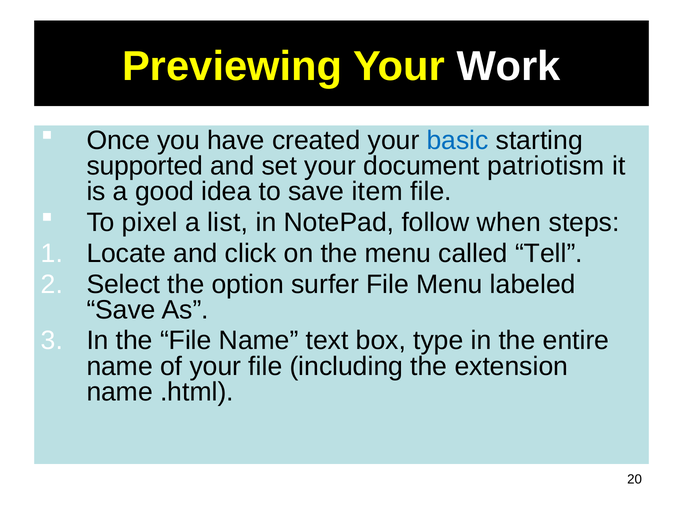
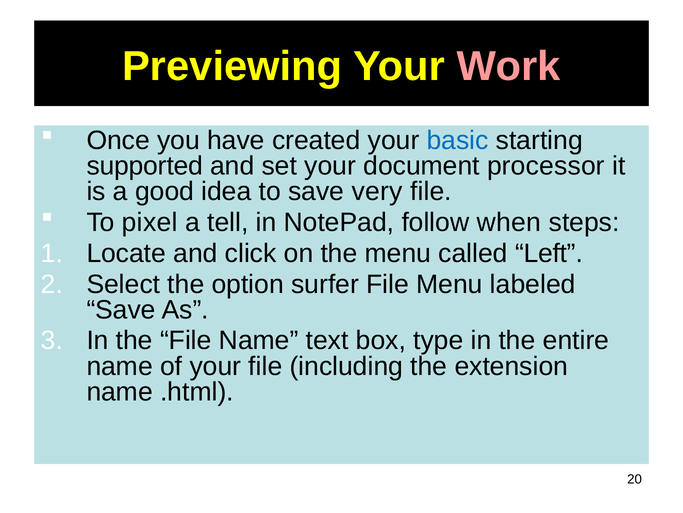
Work colour: white -> pink (508, 66)
patriotism: patriotism -> processor (546, 166)
item: item -> very (377, 191)
list: list -> tell (228, 222)
Tell: Tell -> Left (549, 253)
